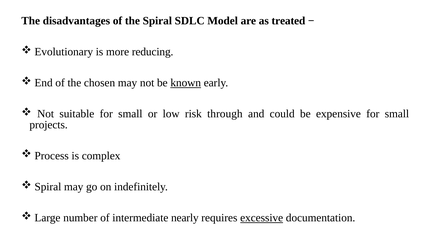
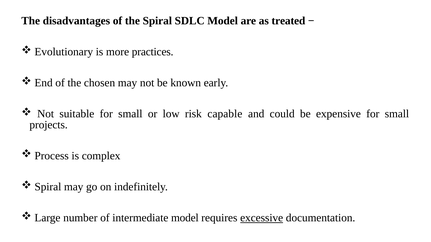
reducing: reducing -> practices (153, 52)
known underline: present -> none (186, 83)
through: through -> capable (225, 114)
intermediate nearly: nearly -> model (185, 218)
